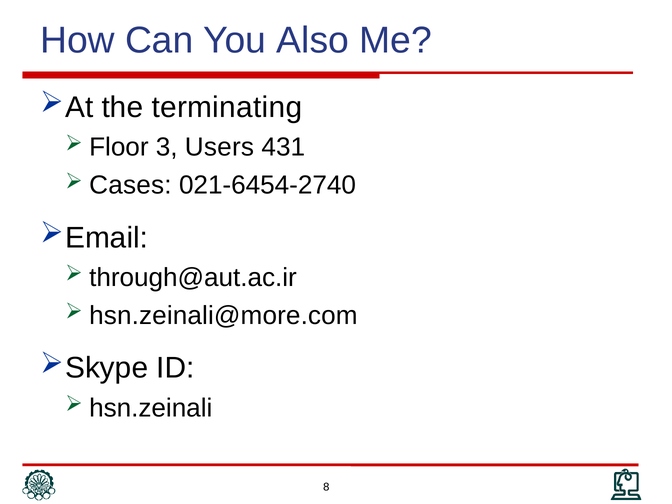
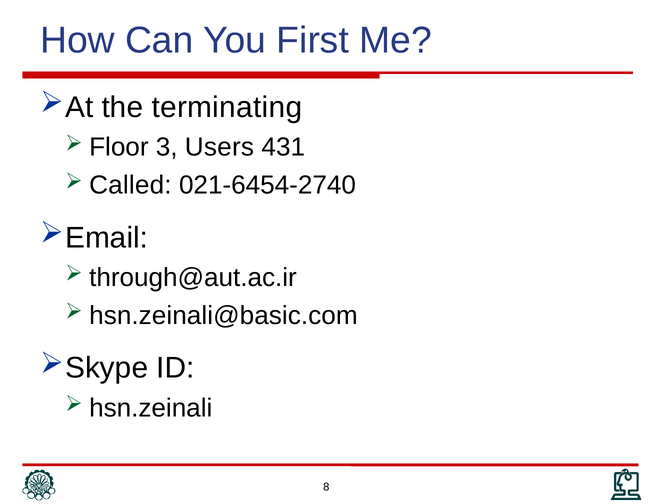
Also: Also -> First (313, 40)
Cases: Cases -> Called (130, 185)
hsn.zeinali@more.com: hsn.zeinali@more.com -> hsn.zeinali@basic.com (223, 315)
